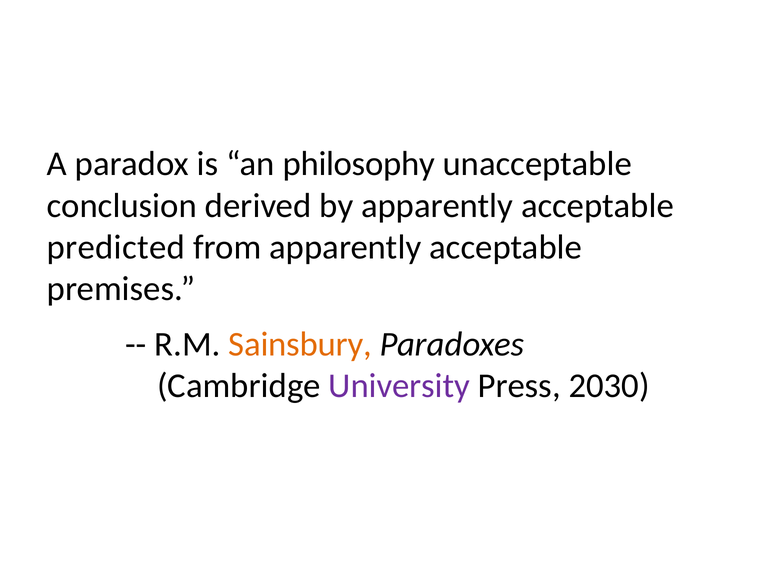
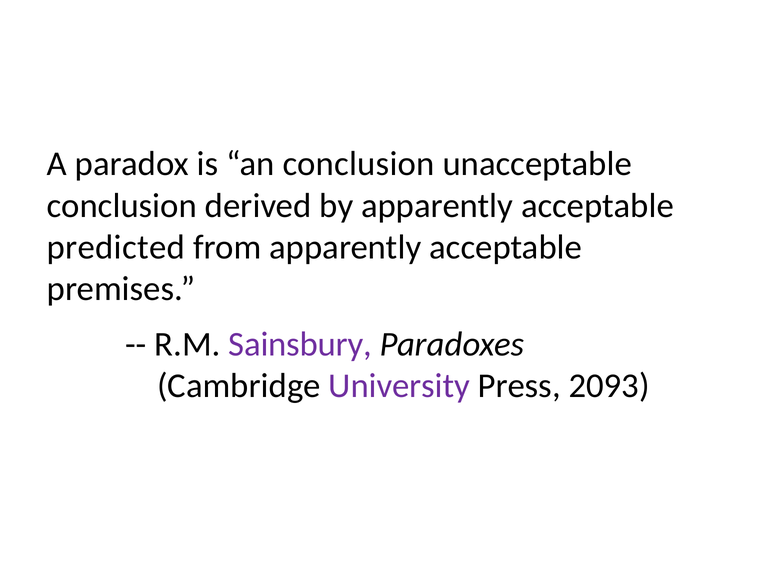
an philosophy: philosophy -> conclusion (359, 164)
Sainsbury colour: orange -> purple (300, 344)
2030: 2030 -> 2093 (609, 386)
